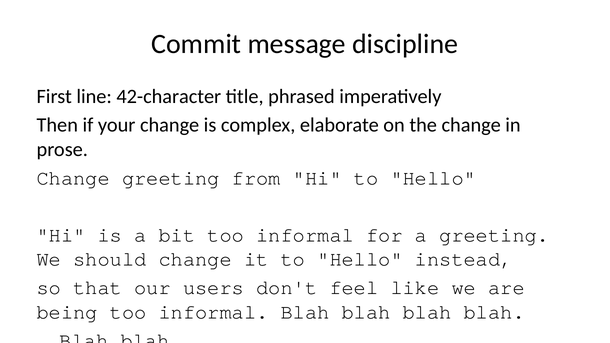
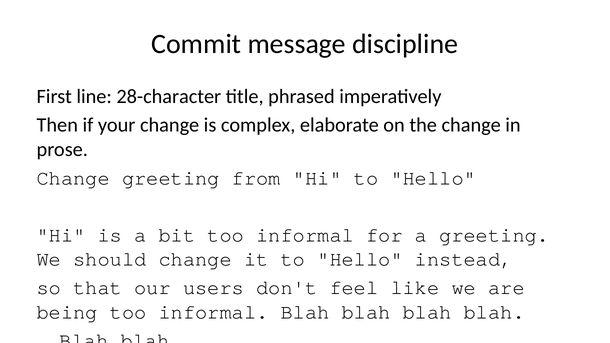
42-character: 42-character -> 28-character (169, 97)
